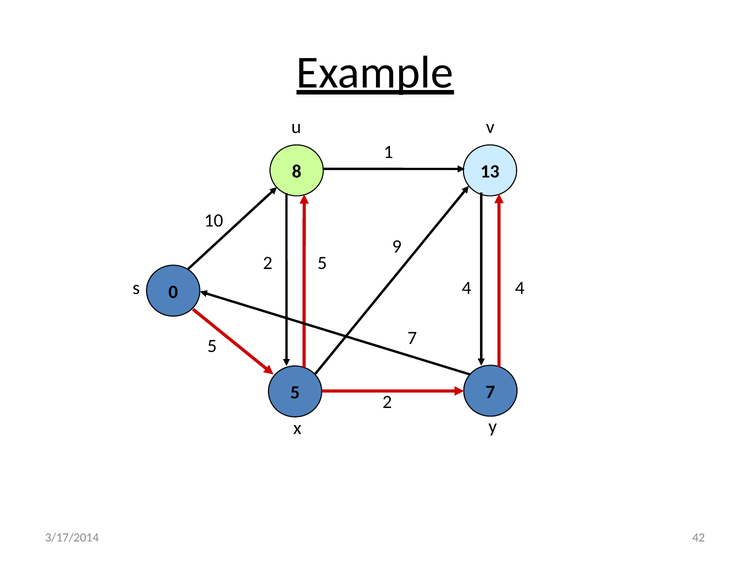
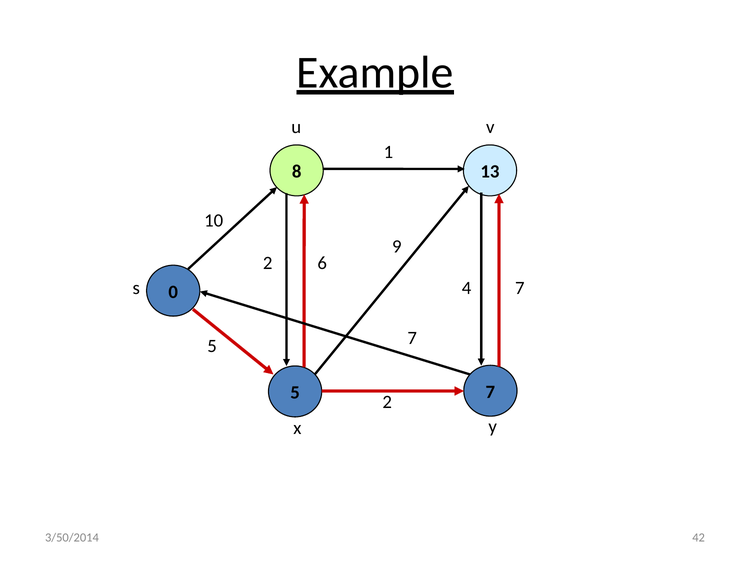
2 5: 5 -> 6 (322, 263)
4 4: 4 -> 7 (520, 288)
3/17/2014: 3/17/2014 -> 3/50/2014 (72, 537)
